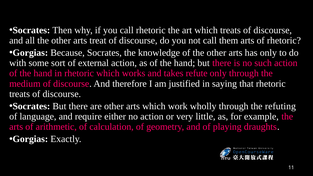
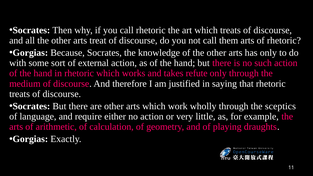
refuting: refuting -> sceptics (280, 106)
